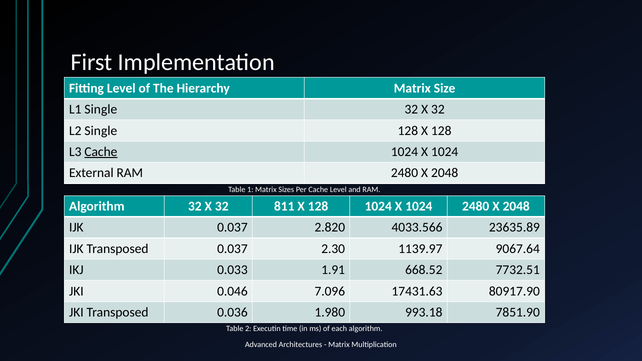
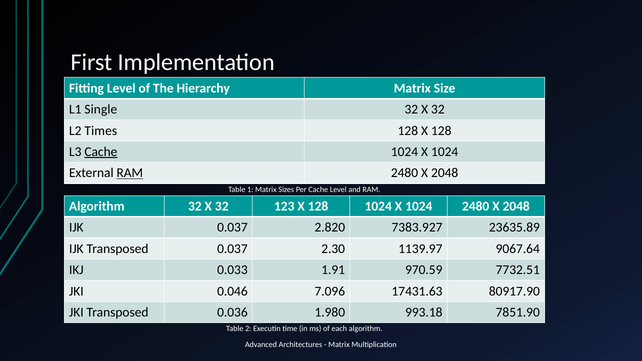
L2 Single: Single -> Times (101, 131)
RAM underline: none -> present (130, 173)
811: 811 -> 123 (284, 206)
4033.566: 4033.566 -> 7383.927 (417, 228)
668.52: 668.52 -> 970.59 (424, 270)
